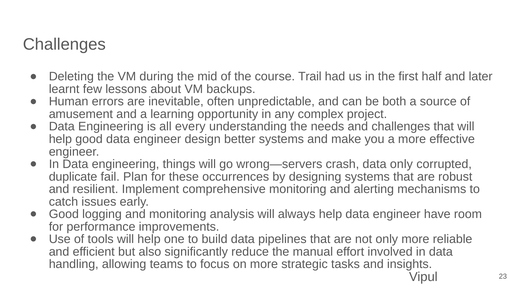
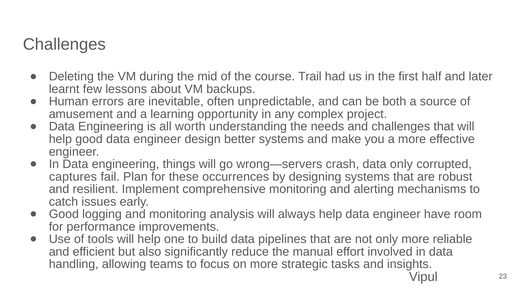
every: every -> worth (190, 127)
duplicate: duplicate -> captures (73, 177)
